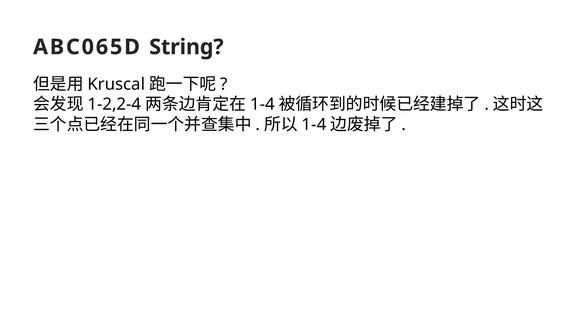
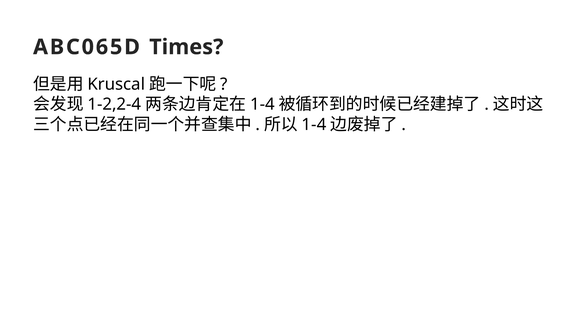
String: String -> Times (186, 47)
